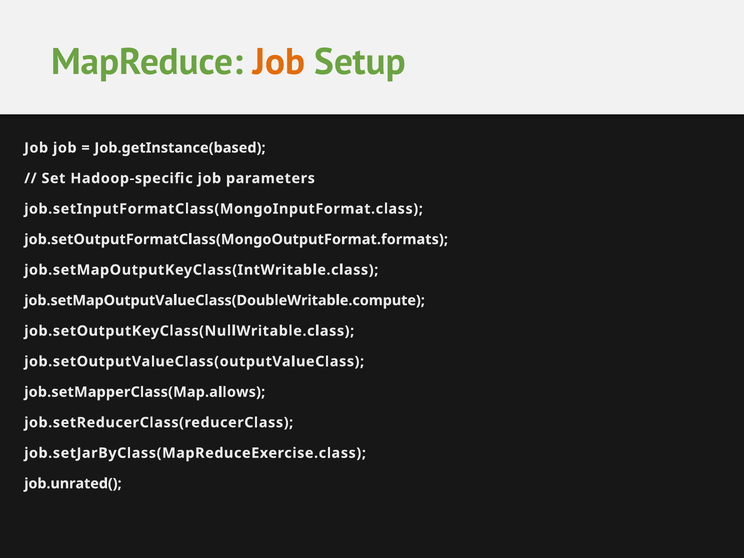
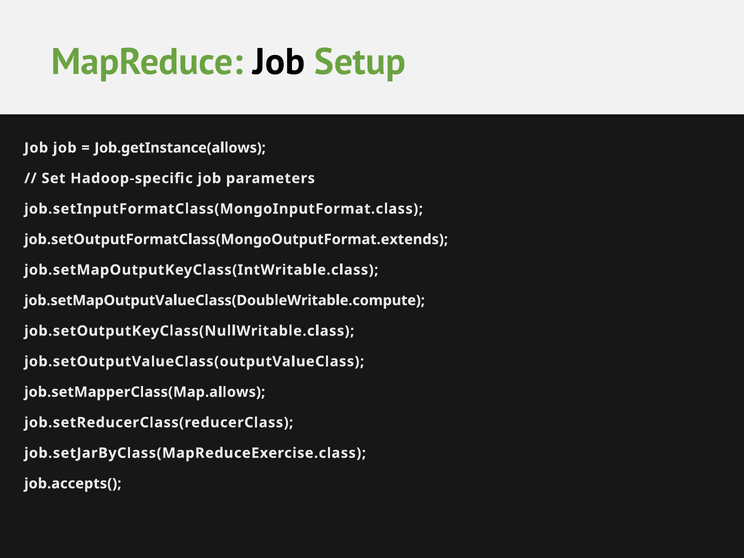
Job colour: orange -> black (279, 62)
Job.getInstance(based: Job.getInstance(based -> Job.getInstance(allows (180, 148)
job.setOutputFormatClass(MongoOutputFormat.formats: job.setOutputFormatClass(MongoOutputFormat.formats -> job.setOutputFormatClass(MongoOutputFormat.extends (236, 239)
job.unrated(: job.unrated( -> job.accepts( (73, 484)
